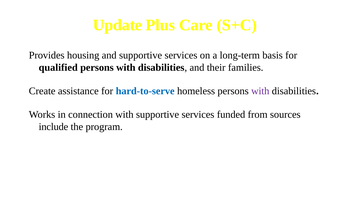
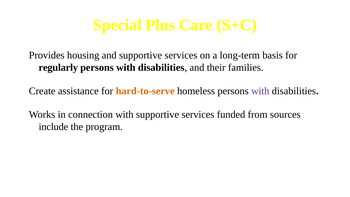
Update: Update -> Special (117, 25)
qualified: qualified -> regularly (58, 67)
hard-to-serve colour: blue -> orange (145, 91)
